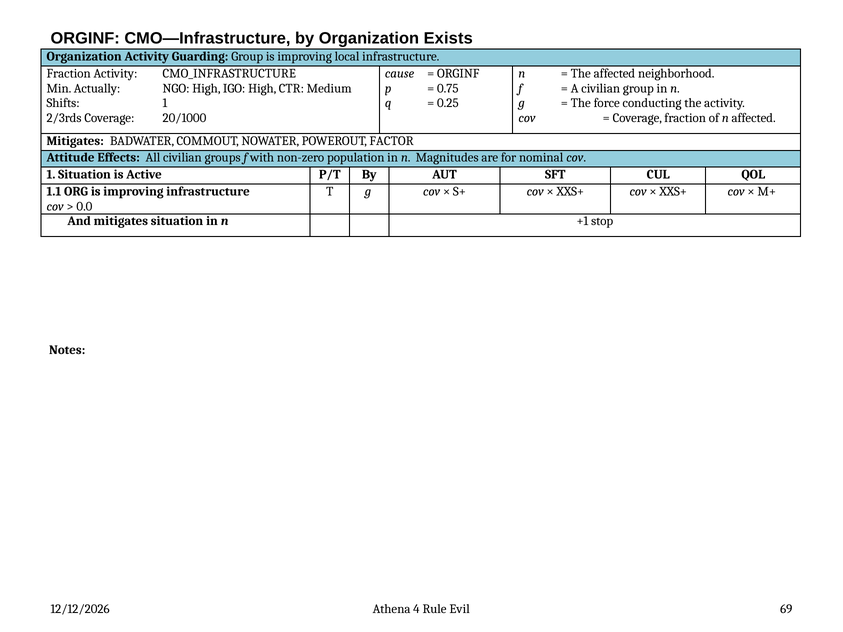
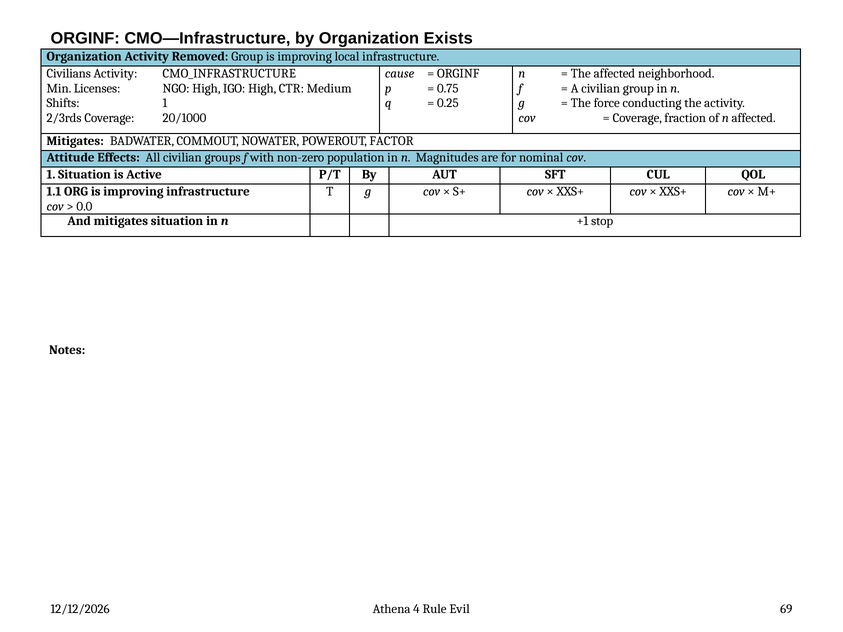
Guarding: Guarding -> Removed (200, 57)
Fraction: Fraction -> Civilians (69, 73)
Actually: Actually -> Licenses (97, 88)
